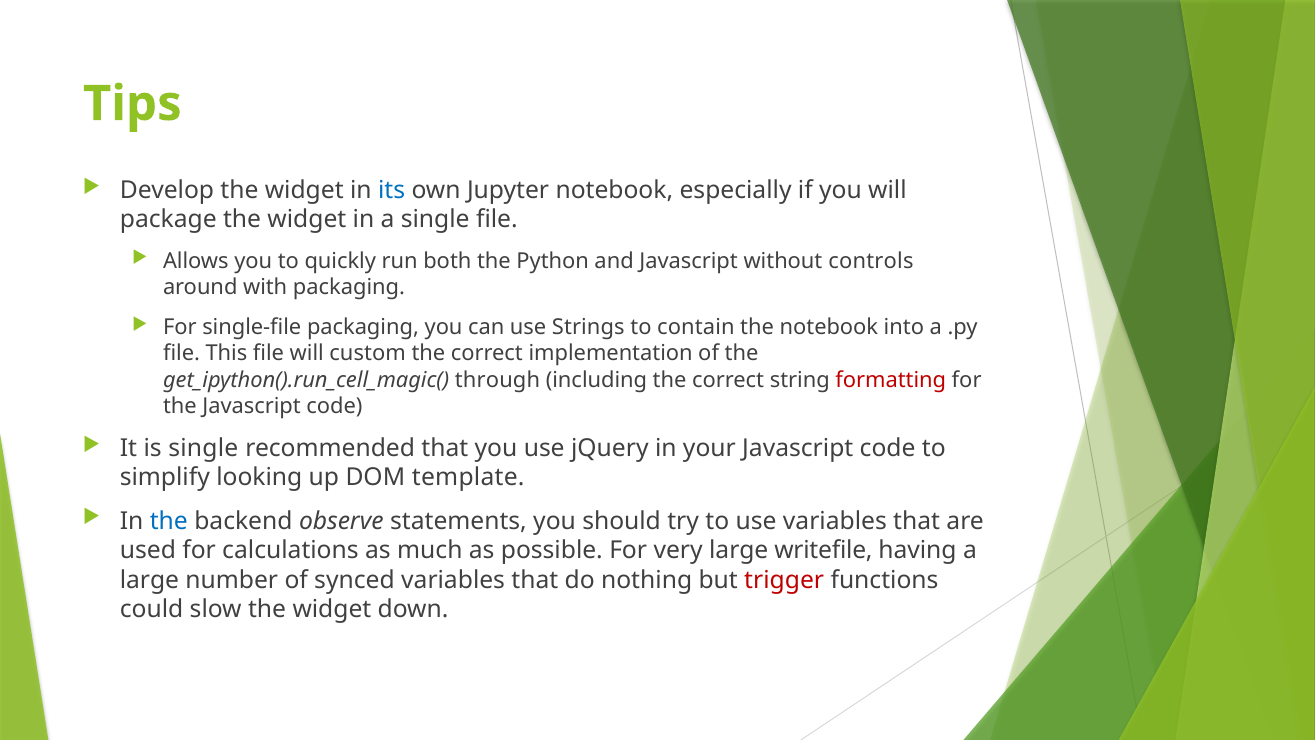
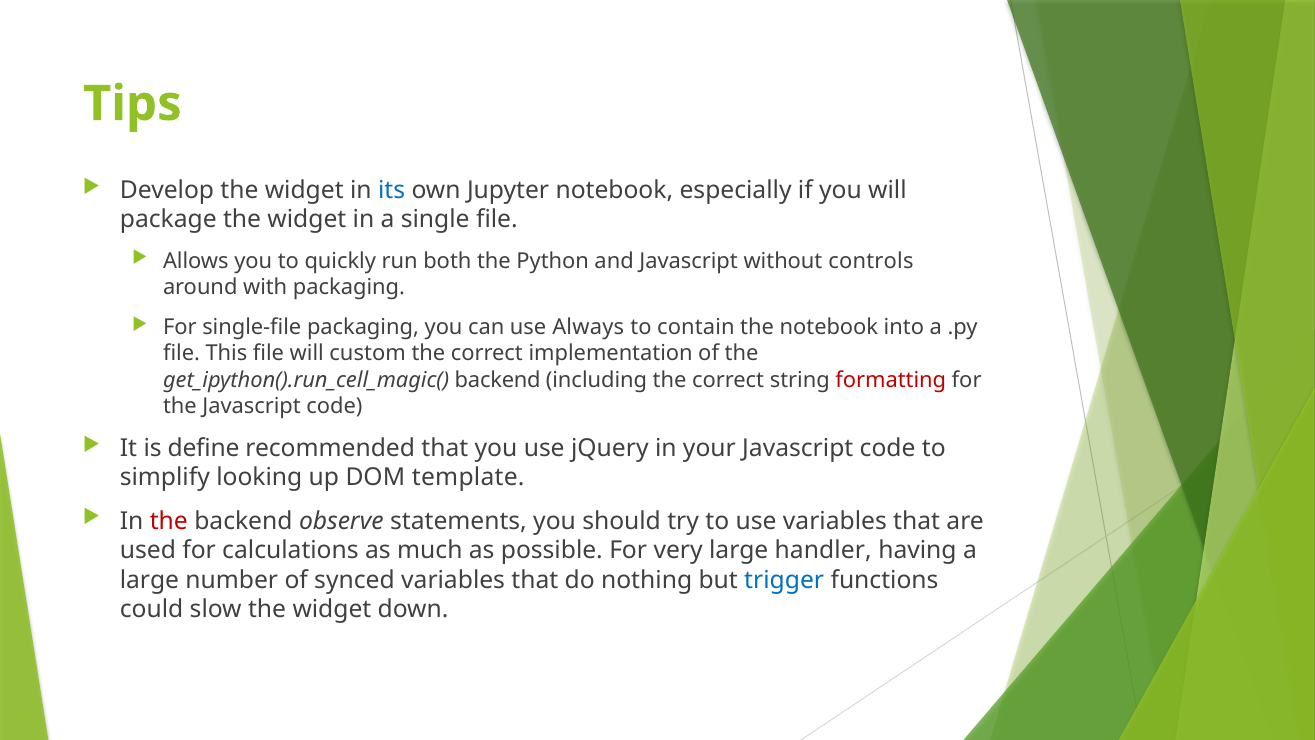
Strings: Strings -> Always (588, 327)
get_ipython().run_cell_magic( through: through -> backend (498, 380)
is single: single -> define (204, 448)
the colour: blue -> red (169, 521)
writefile: writefile -> handler (823, 550)
trigger colour: red -> blue (784, 580)
